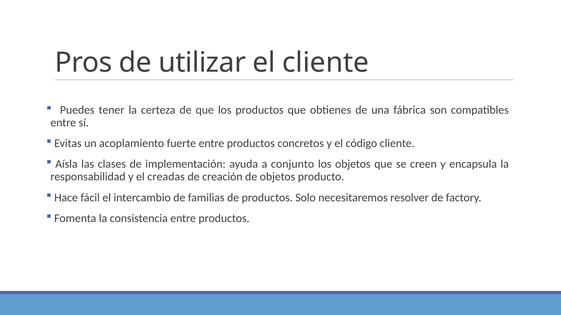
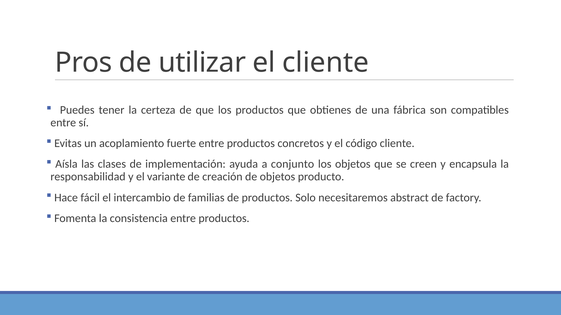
creadas: creadas -> variante (166, 177)
resolver: resolver -> abstract (410, 198)
